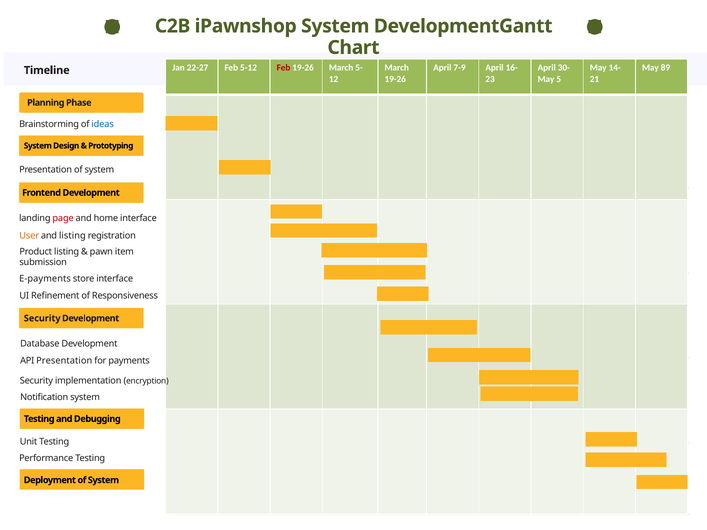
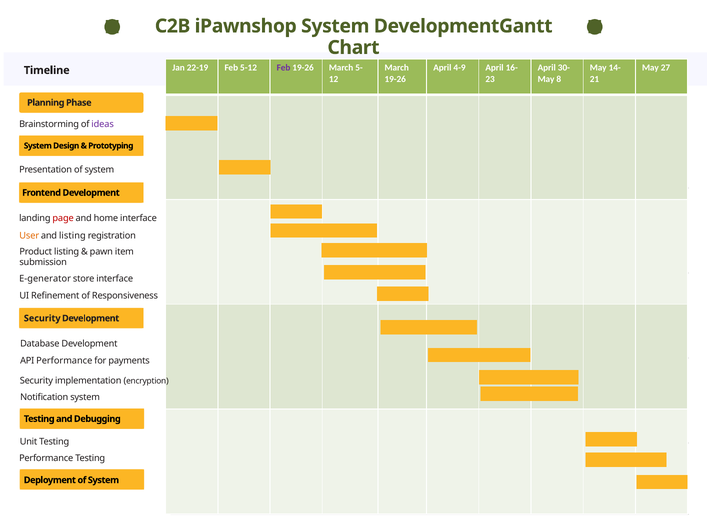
7-9: 7-9 -> 4-9 (460, 68)
89: 89 -> 27 (665, 68)
22-27: 22-27 -> 22-19 (198, 68)
Feb colour: red -> purple (284, 68)
5: 5 -> 8 (559, 79)
ideas colour: blue -> purple (103, 124)
E-payments: E-payments -> E-generator (45, 279)
API Presentation: Presentation -> Performance (64, 361)
